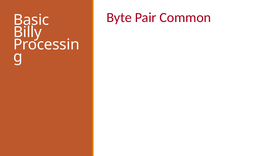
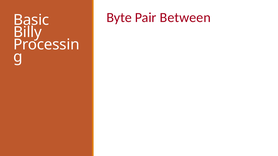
Common: Common -> Between (185, 17)
